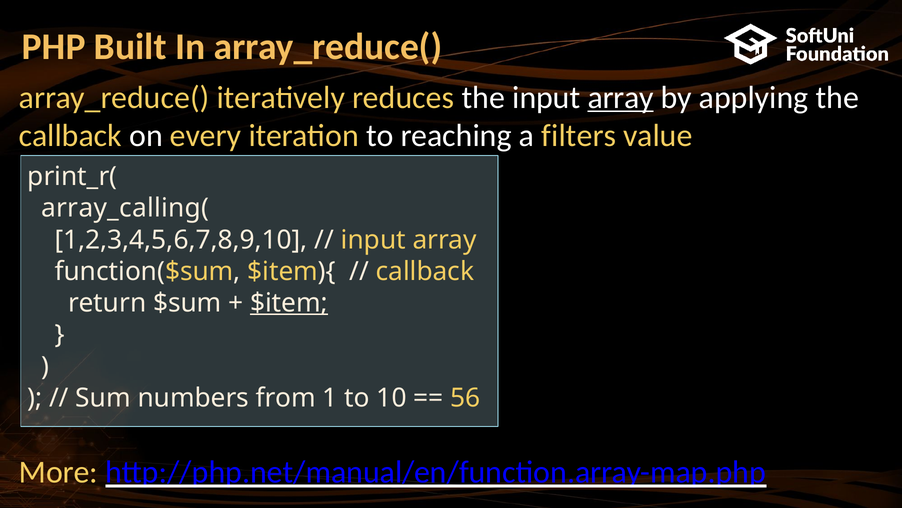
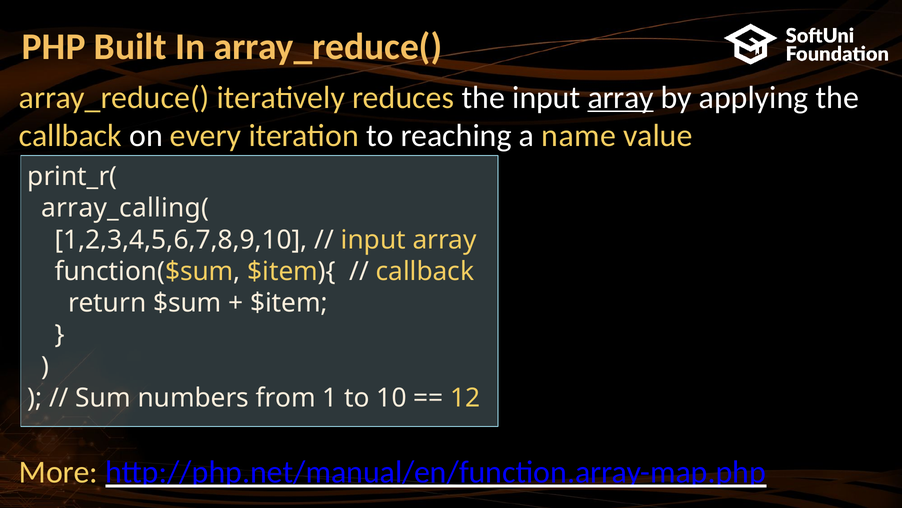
filters: filters -> name (579, 136)
$item underline: present -> none (289, 303)
56: 56 -> 12 (465, 398)
